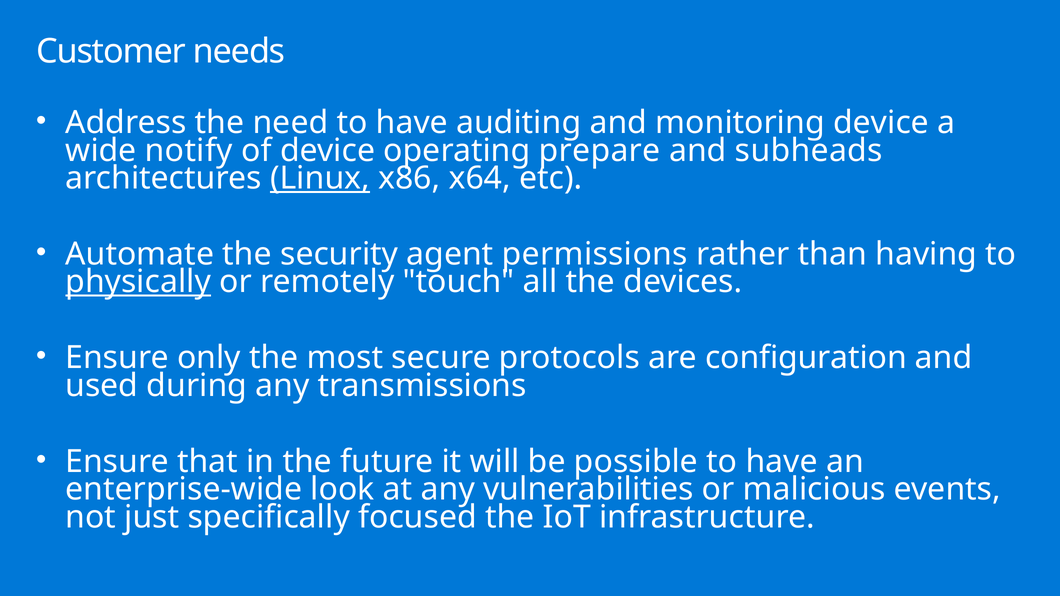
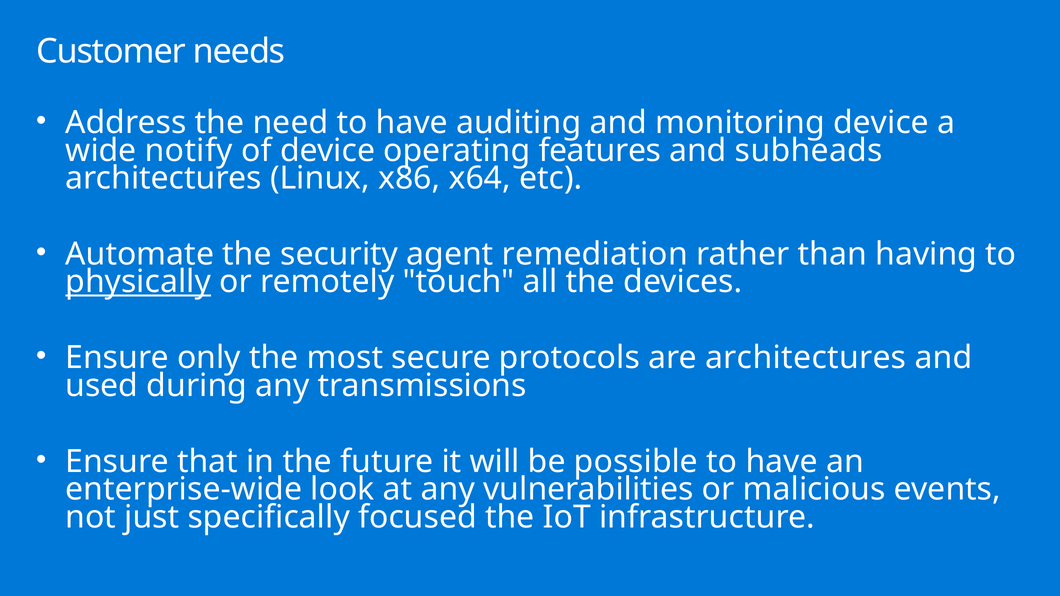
prepare: prepare -> features (600, 151)
Linux underline: present -> none (320, 178)
permissions: permissions -> remediation (595, 254)
are configuration: configuration -> architectures (806, 358)
